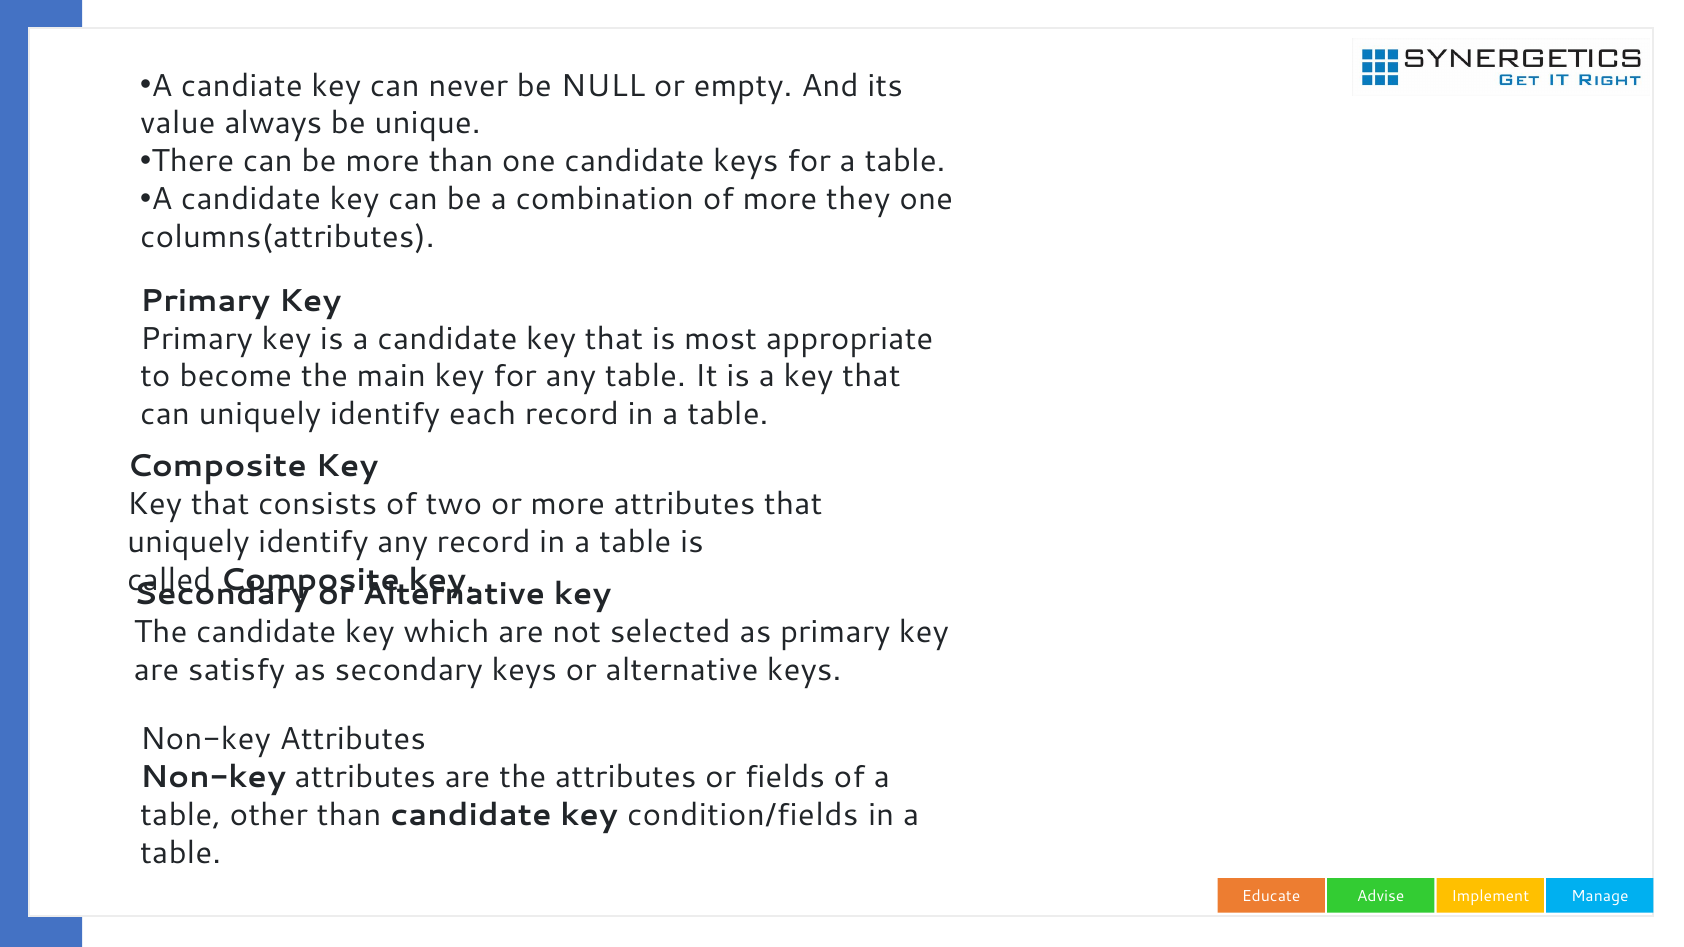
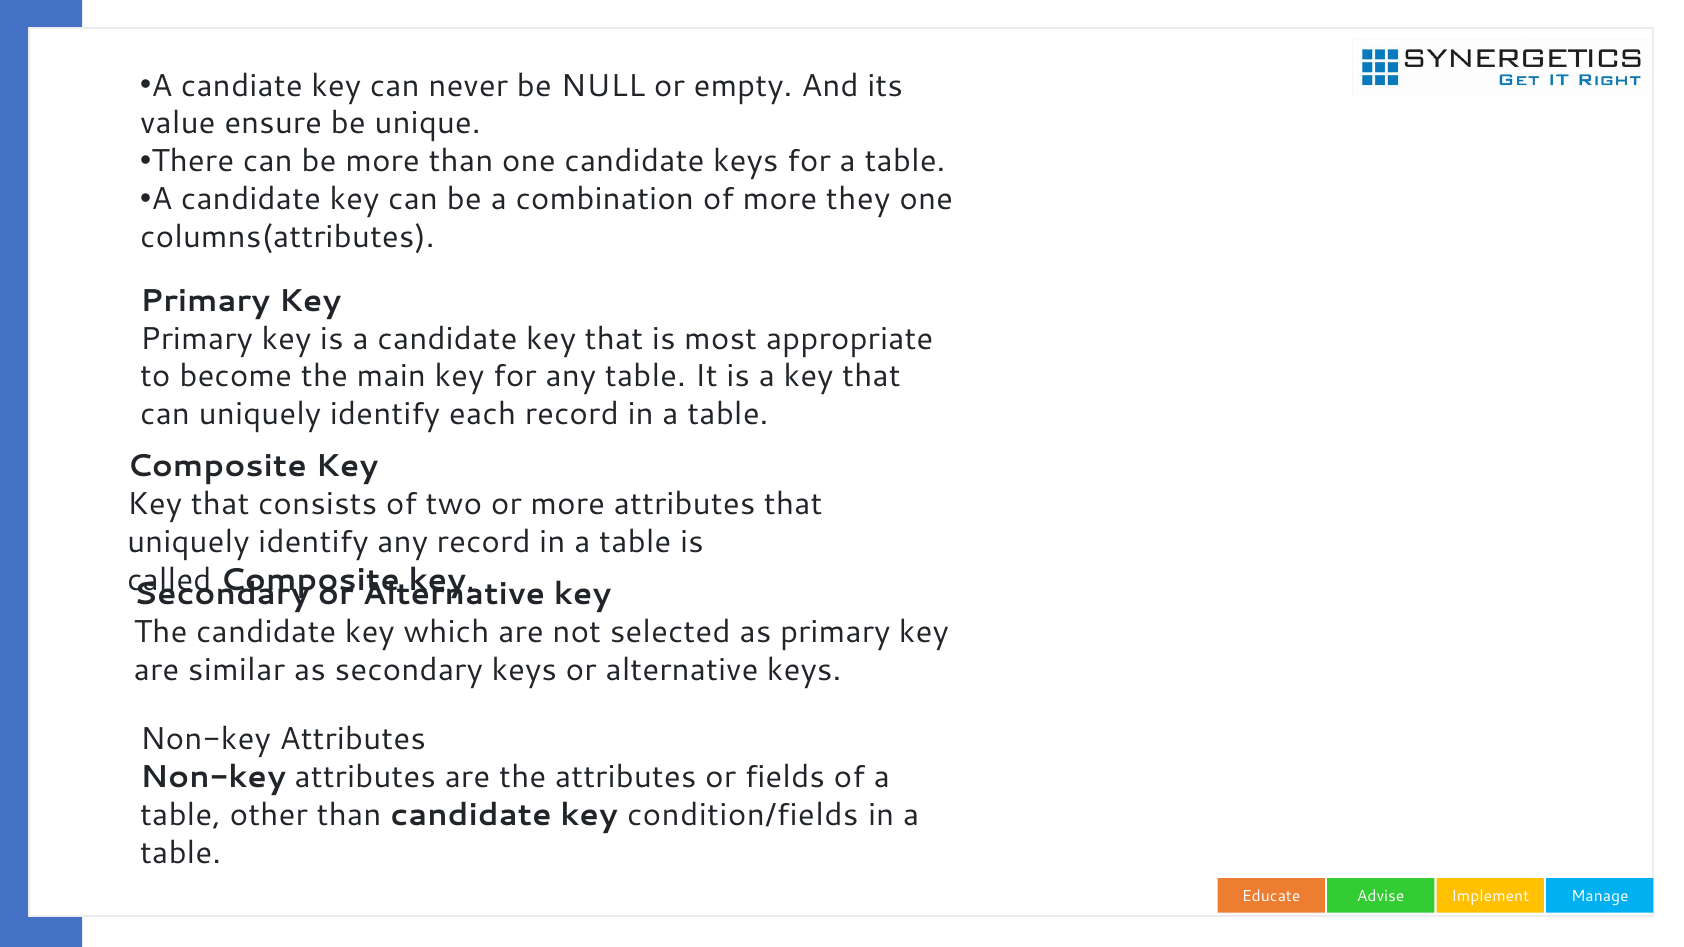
always: always -> ensure (273, 124)
satisfy: satisfy -> similar (237, 670)
